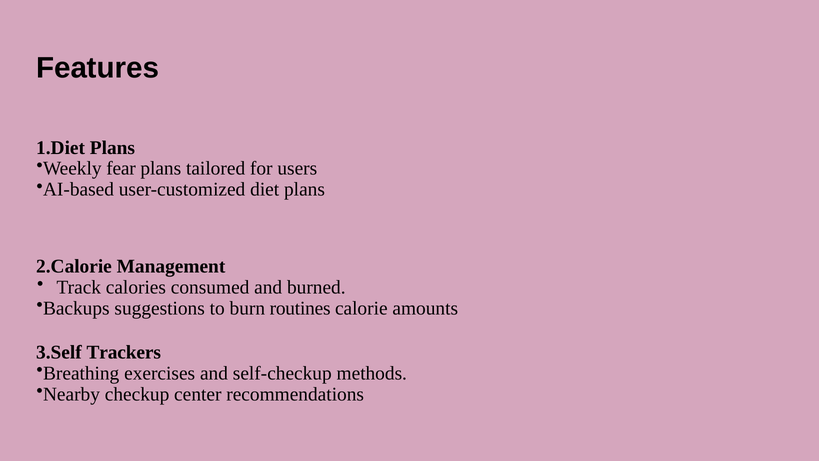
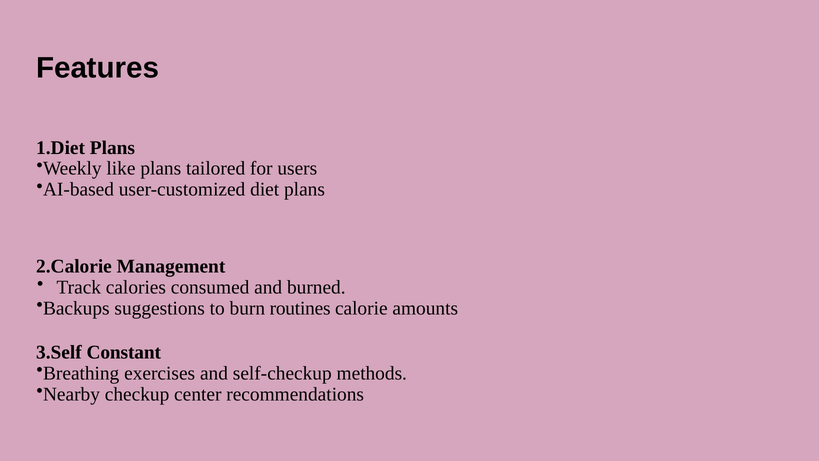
fear: fear -> like (121, 168)
Trackers: Trackers -> Constant (124, 352)
